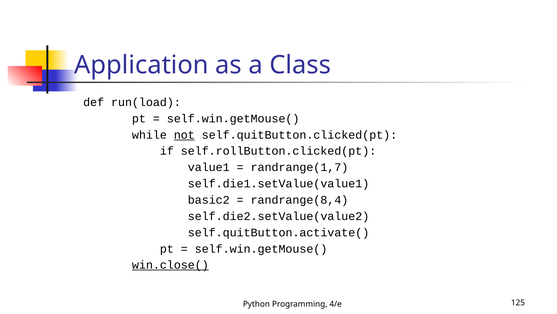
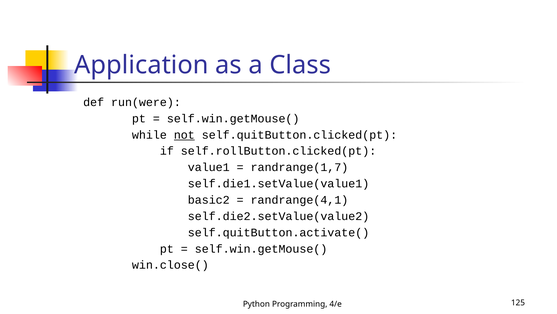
run(load: run(load -> run(were (146, 102)
randrange(8,4: randrange(8,4 -> randrange(4,1 (299, 200)
win.close( underline: present -> none (170, 265)
